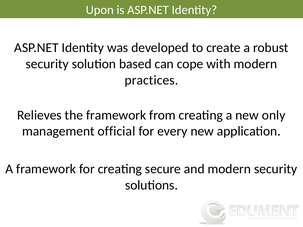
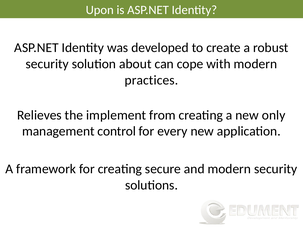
based: based -> about (135, 64)
the framework: framework -> implement (116, 115)
official: official -> control (117, 131)
